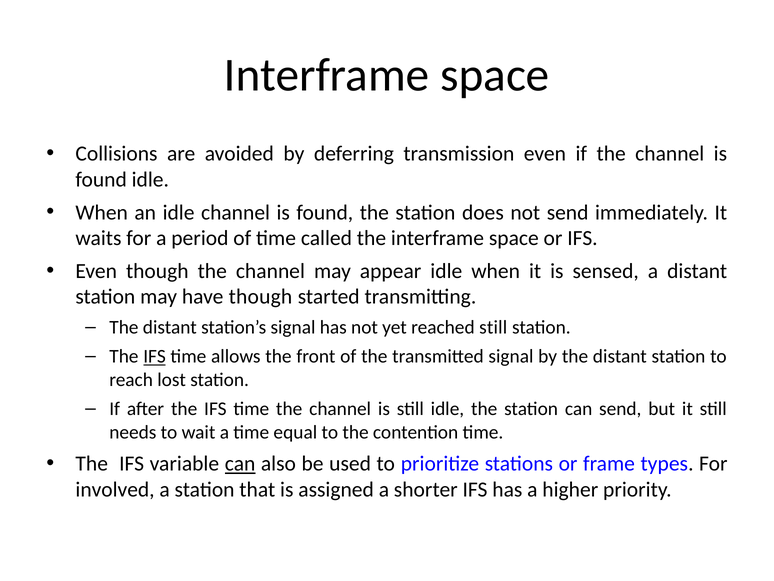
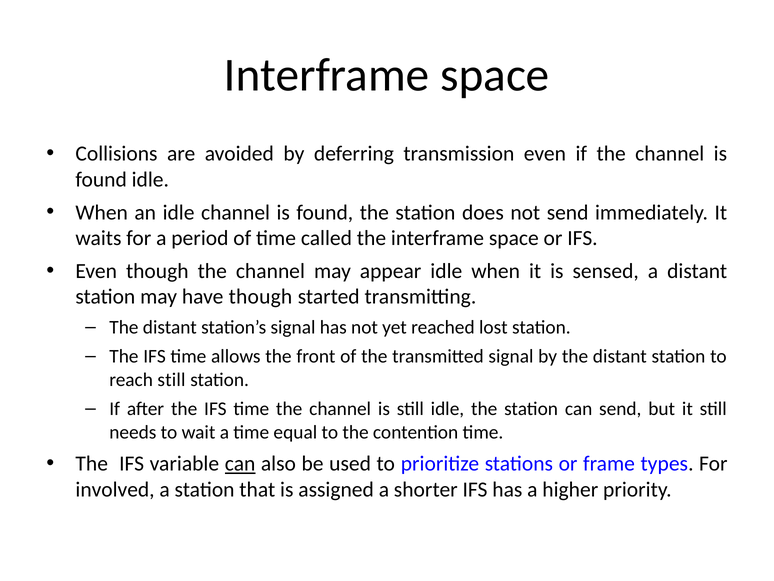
reached still: still -> lost (493, 327)
IFS underline: present -> none (155, 356)
reach lost: lost -> still (172, 379)
